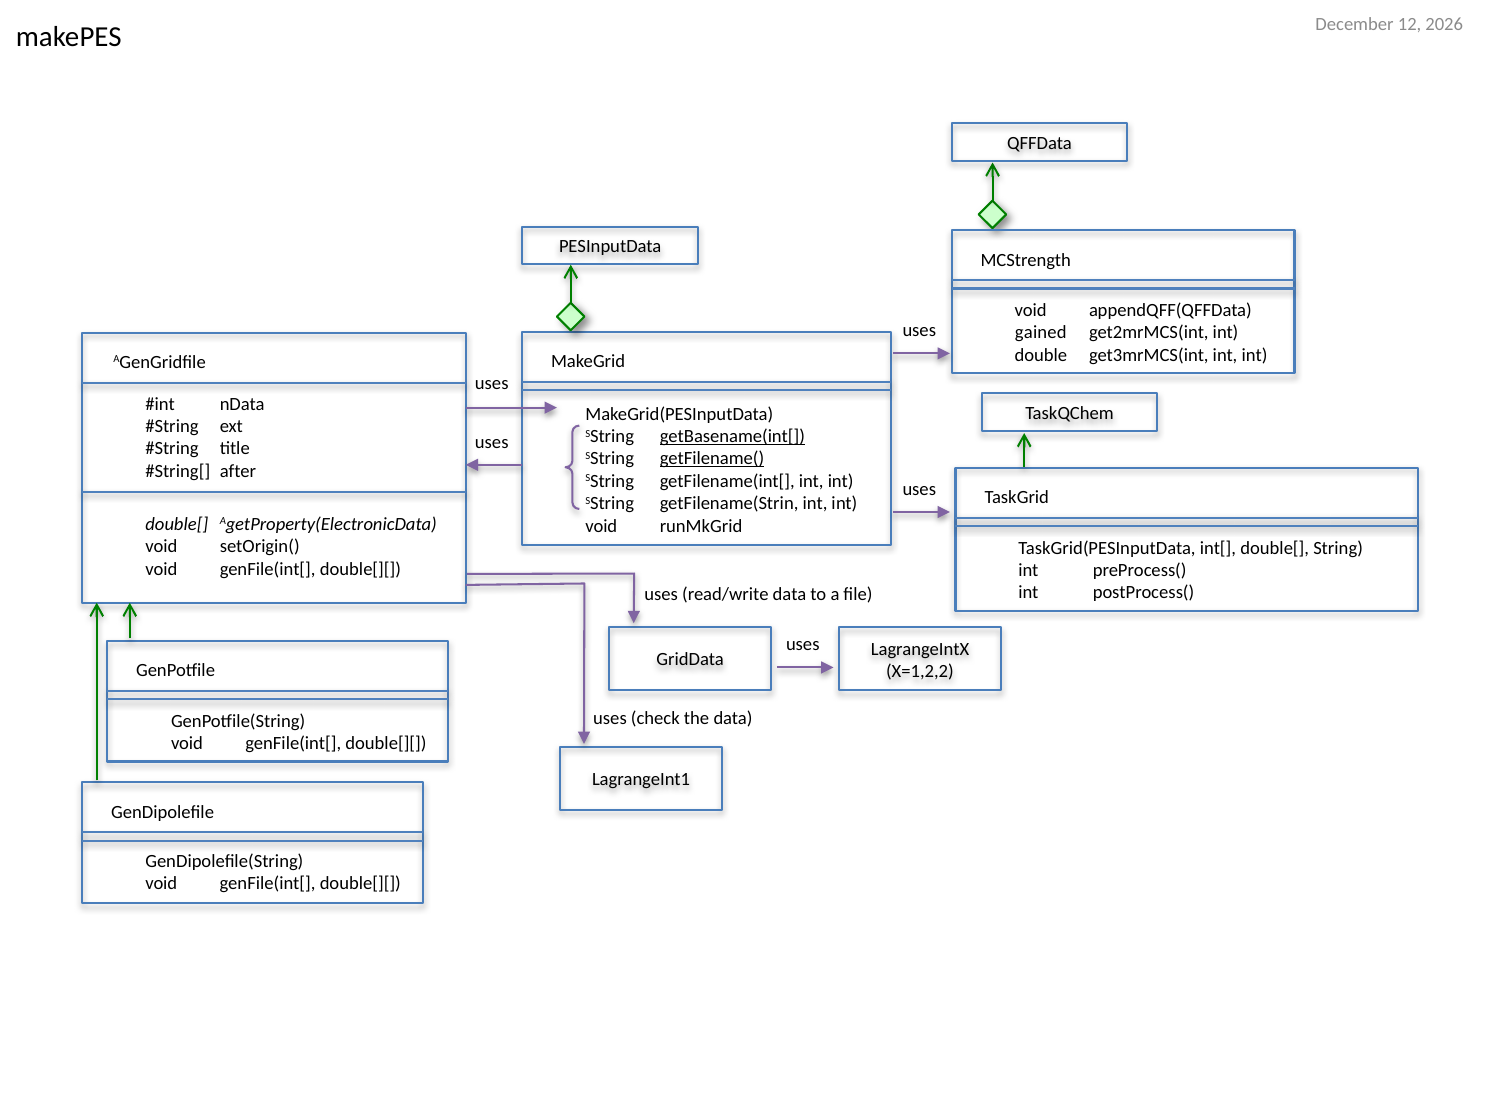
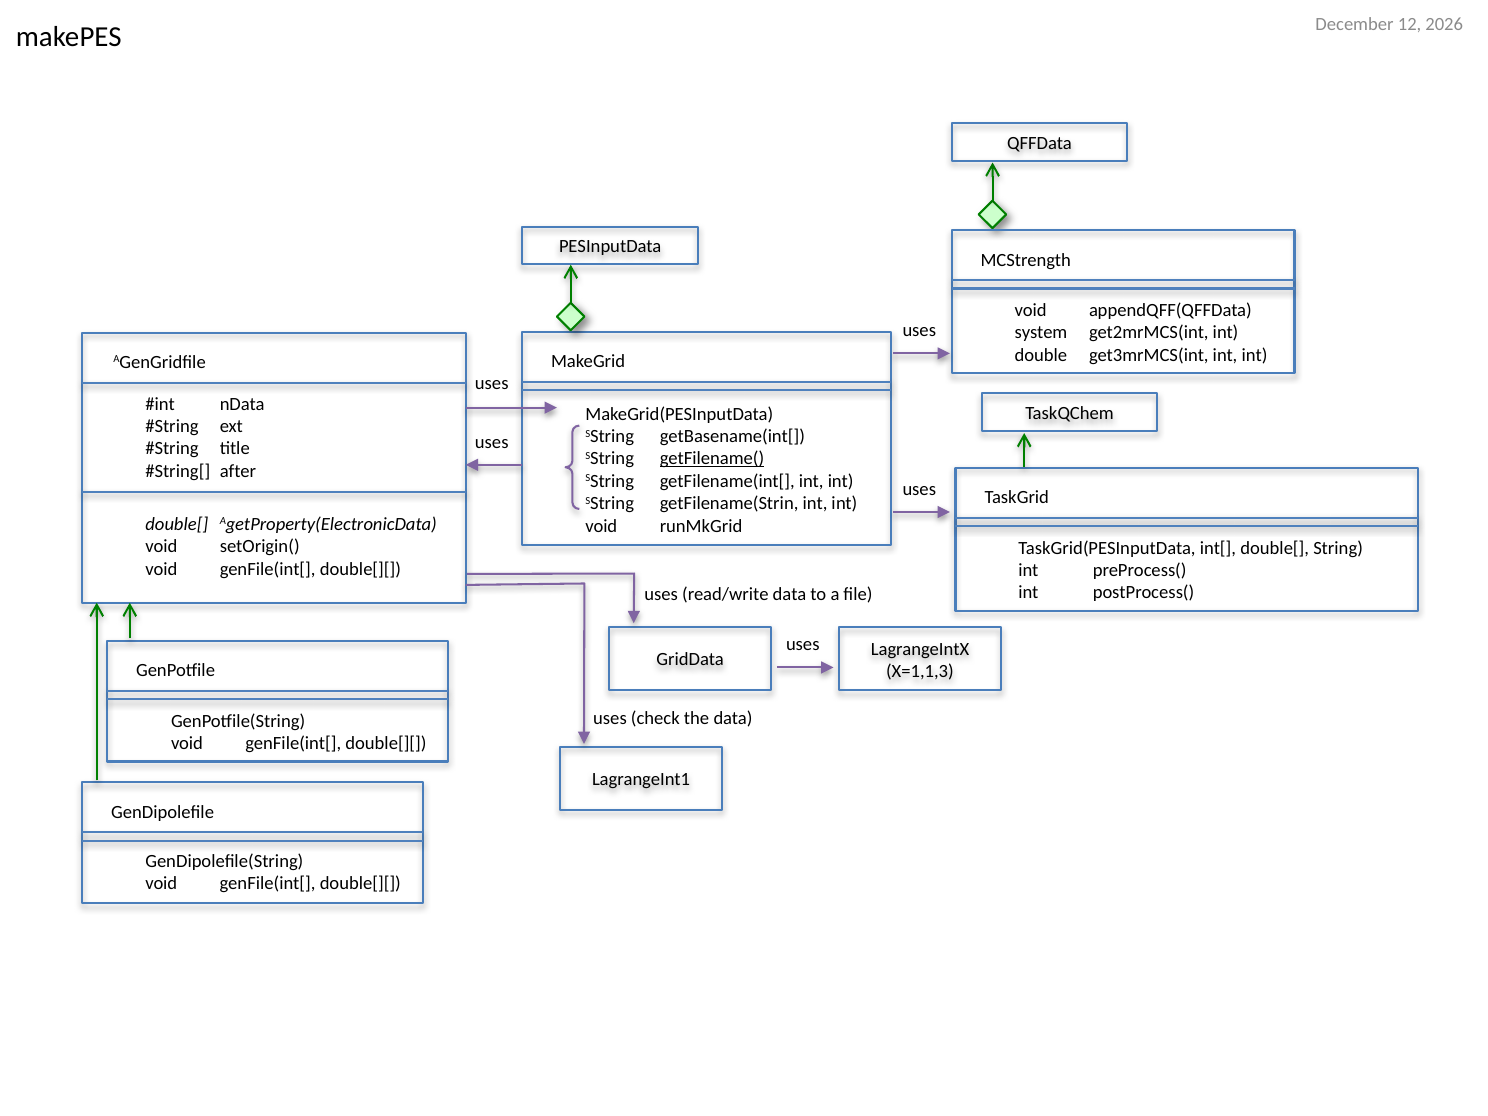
gained: gained -> system (1041, 333)
getBasename(int[ underline: present -> none (732, 436)
X=1,2,2: X=1,2,2 -> X=1,1,3 (920, 671)
